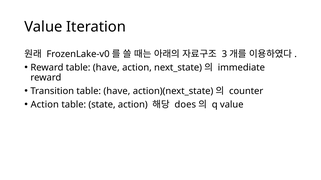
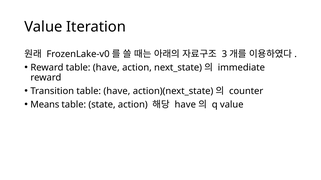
Action: Action -> Means (45, 105)
does: does -> have (185, 105)
